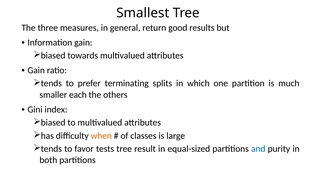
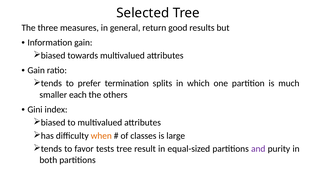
Smallest: Smallest -> Selected (143, 13)
terminating: terminating -> termination (127, 83)
and colour: blue -> purple (258, 148)
